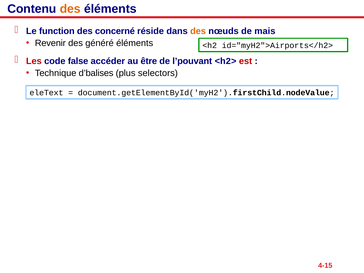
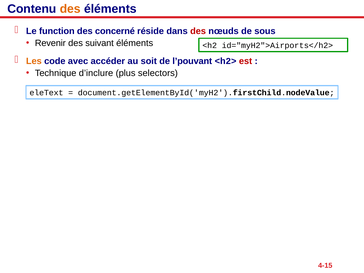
des colour: orange -> red (198, 31)
mais: mais -> sous (265, 31)
généré: généré -> suivant (100, 43)
Les colour: red -> orange (34, 61)
false: false -> avec (78, 61)
être: être -> soit (149, 61)
d’balises: d’balises -> d’inclure (96, 73)
